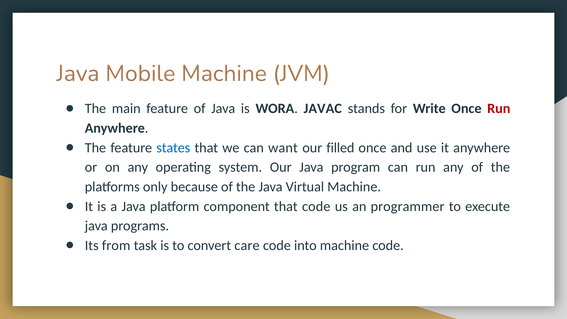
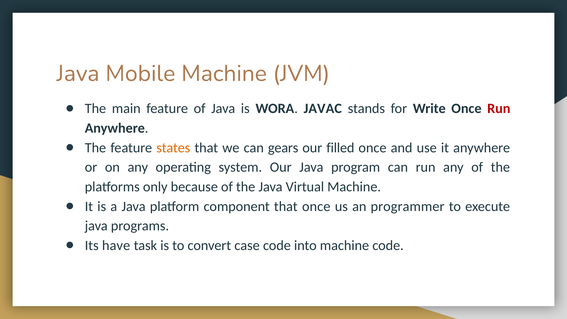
states colour: blue -> orange (173, 148)
want: want -> gears (283, 148)
that code: code -> once (316, 206)
from: from -> have (116, 245)
care: care -> case (247, 245)
